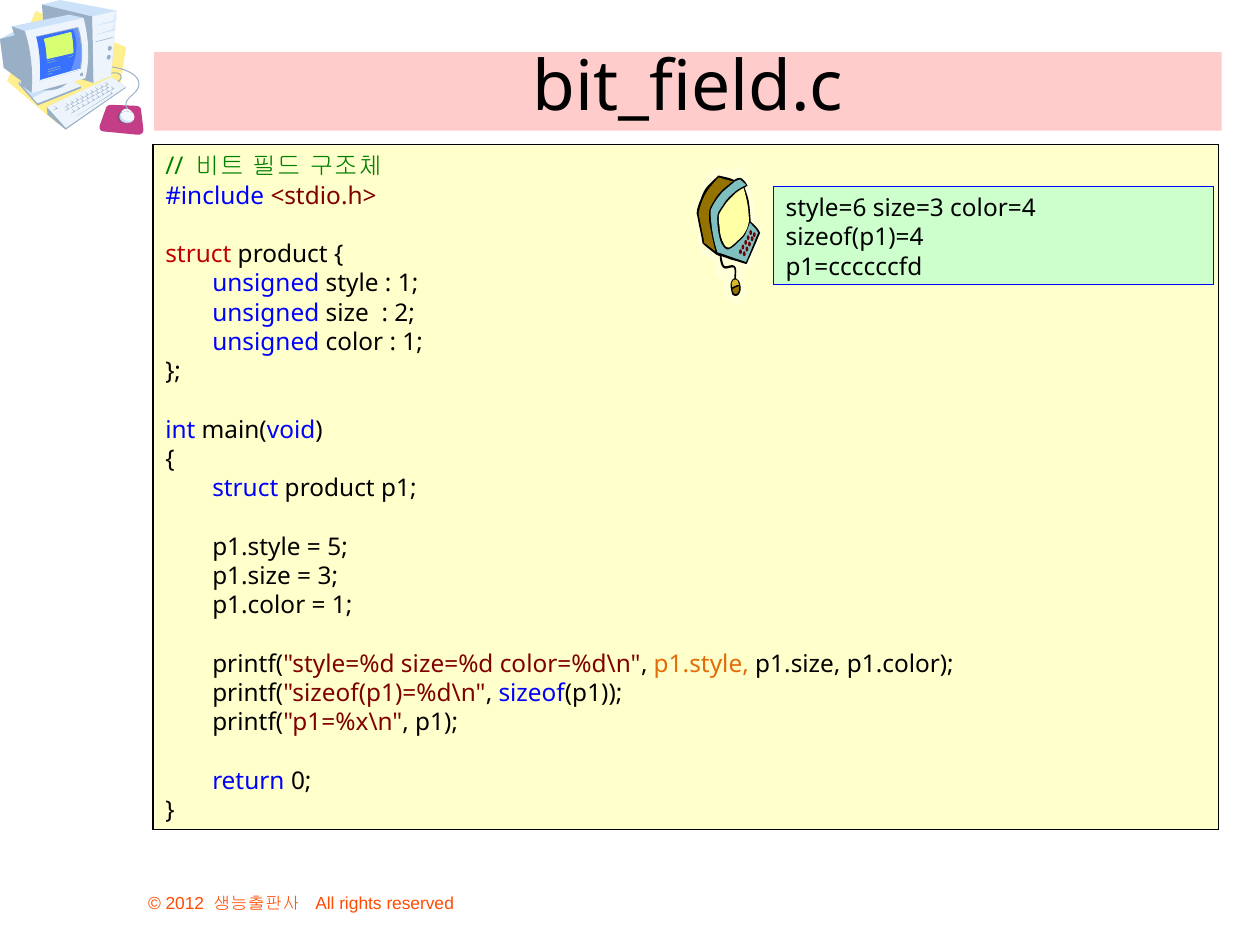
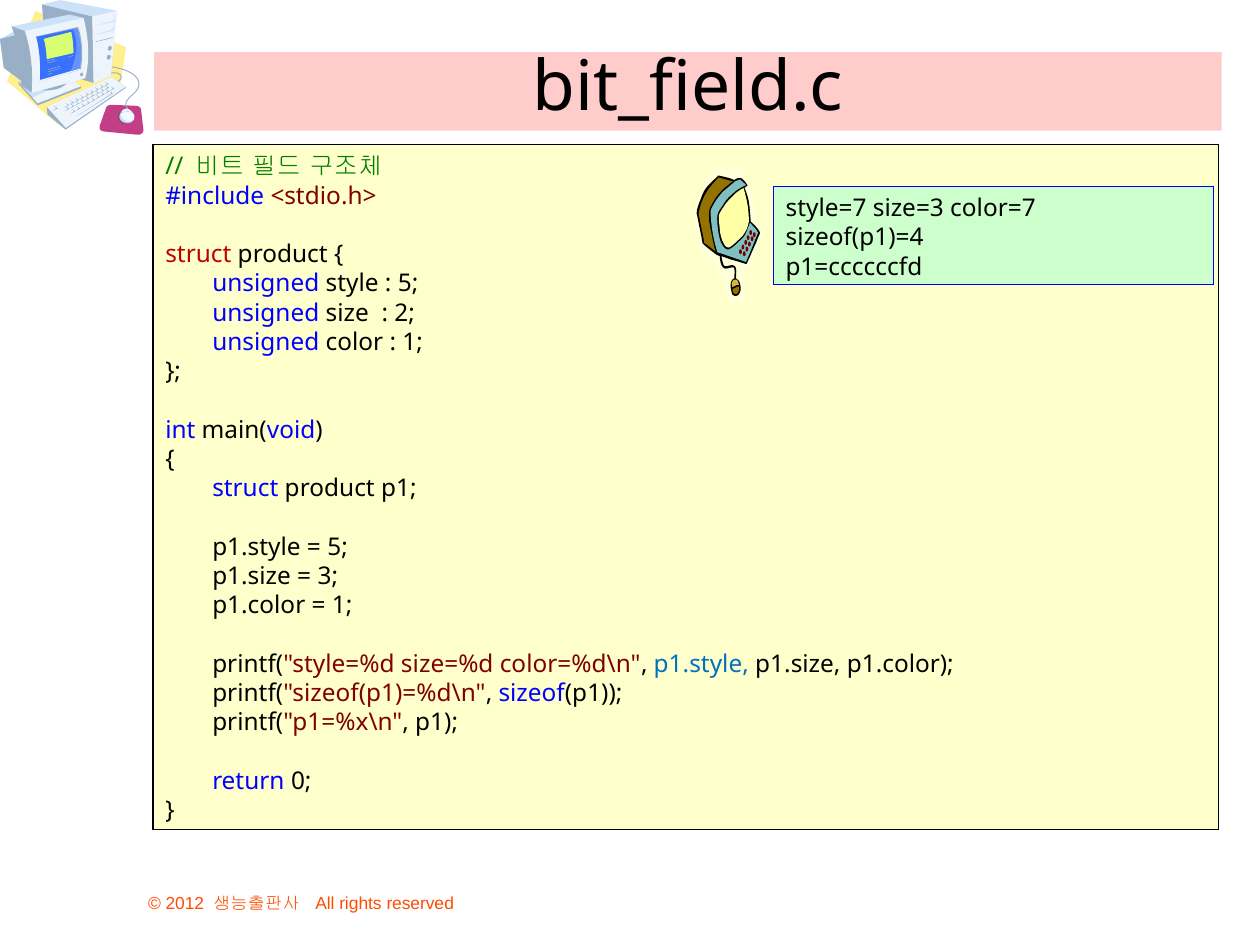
style=6: style=6 -> style=7 (826, 208)
color=4: color=4 -> color=7 (993, 208)
1: 1 -> 5 (408, 284)
p1.style colour: orange -> blue (701, 664)
